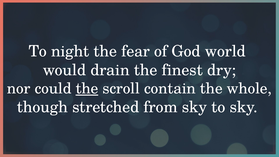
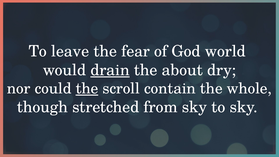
night: night -> leave (70, 51)
drain underline: none -> present (110, 70)
finest: finest -> about (182, 70)
